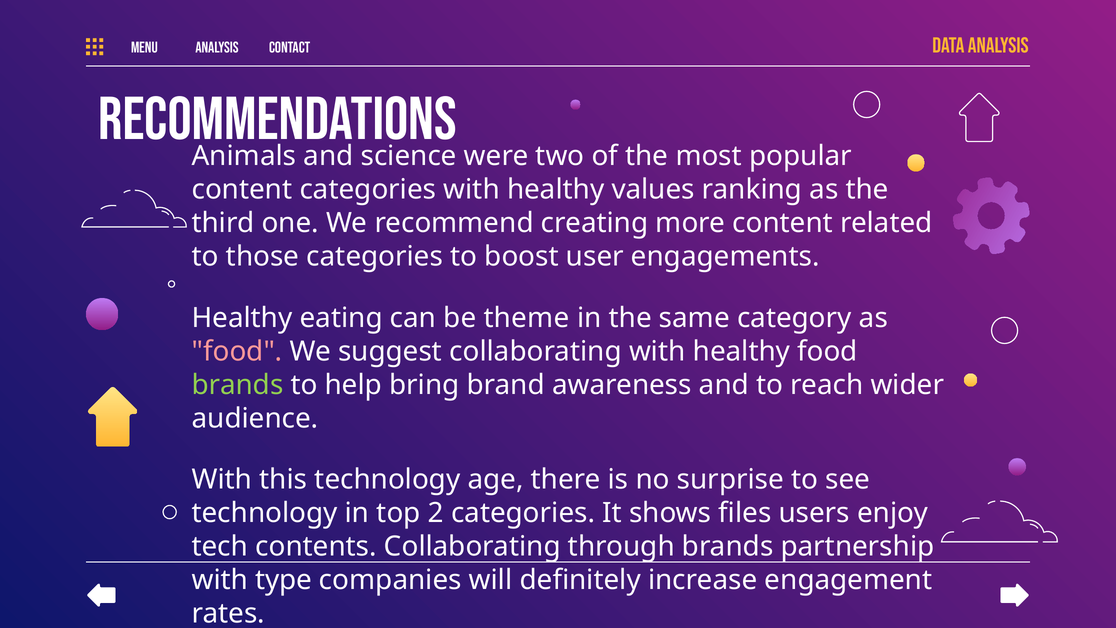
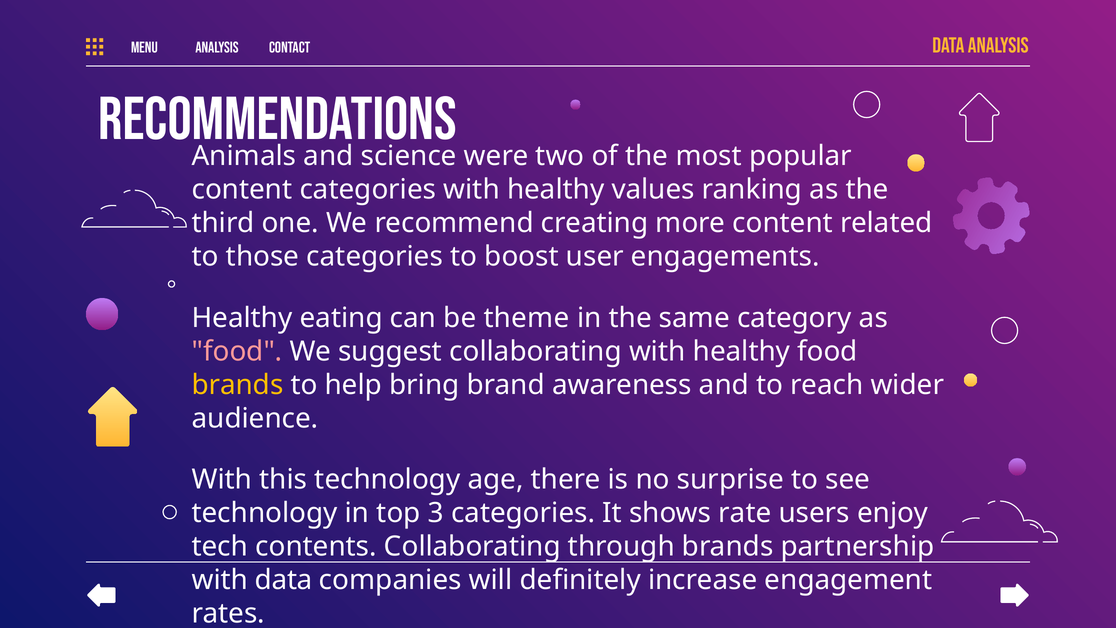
brands colour: light green -> yellow (238, 385)
2: 2 -> 3 (436, 513)
files: files -> rate (745, 513)
with type: type -> data (284, 580)
